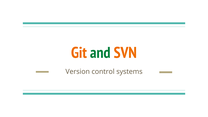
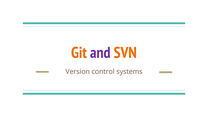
and colour: green -> purple (100, 53)
